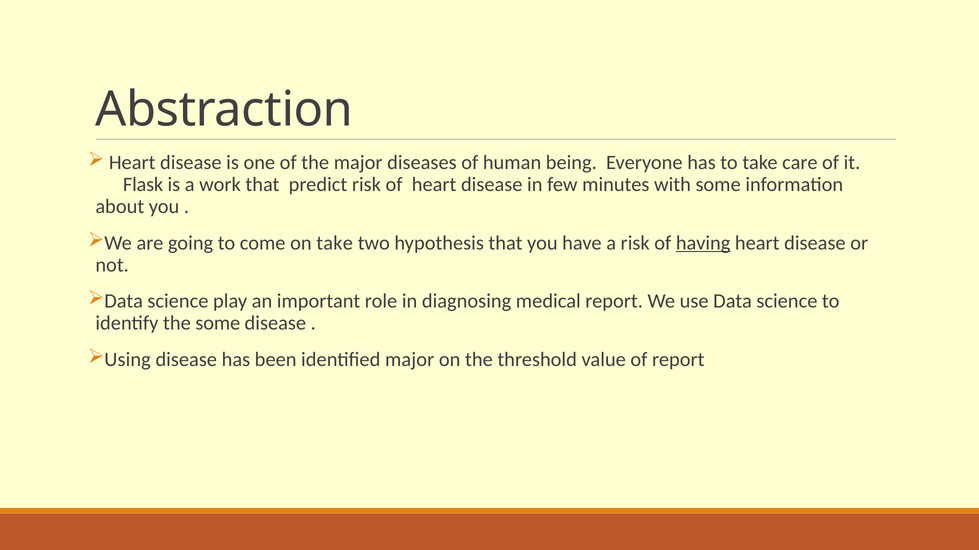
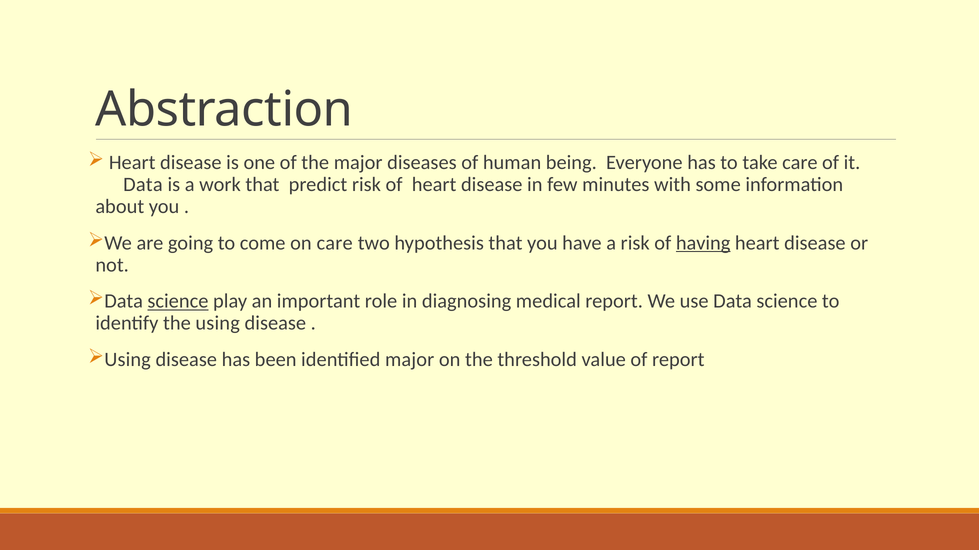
Flask: Flask -> Data (143, 185)
on take: take -> care (335, 243)
science underline: none -> present (178, 301)
the some: some -> using (218, 324)
